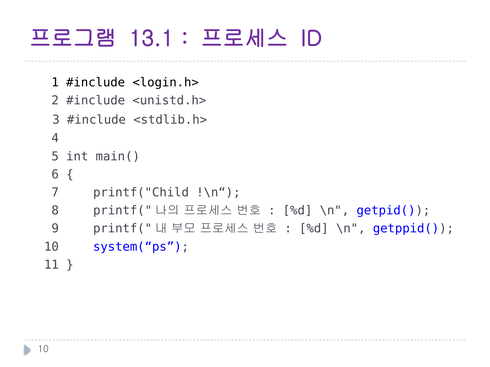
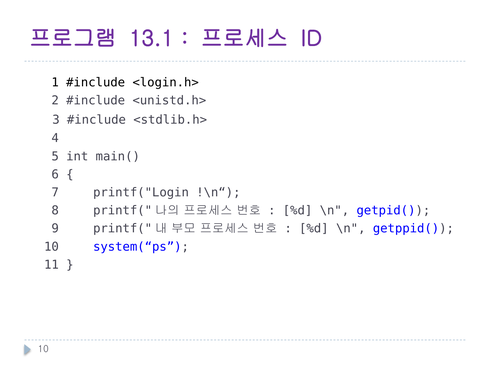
printf("Child: printf("Child -> printf("Login (141, 193)
